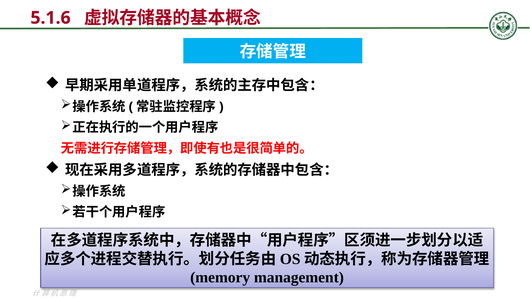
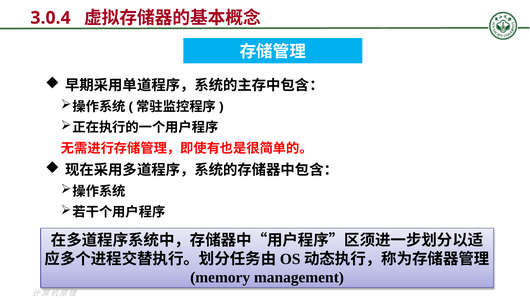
5.1.6: 5.1.6 -> 3.0.4 (51, 18)
